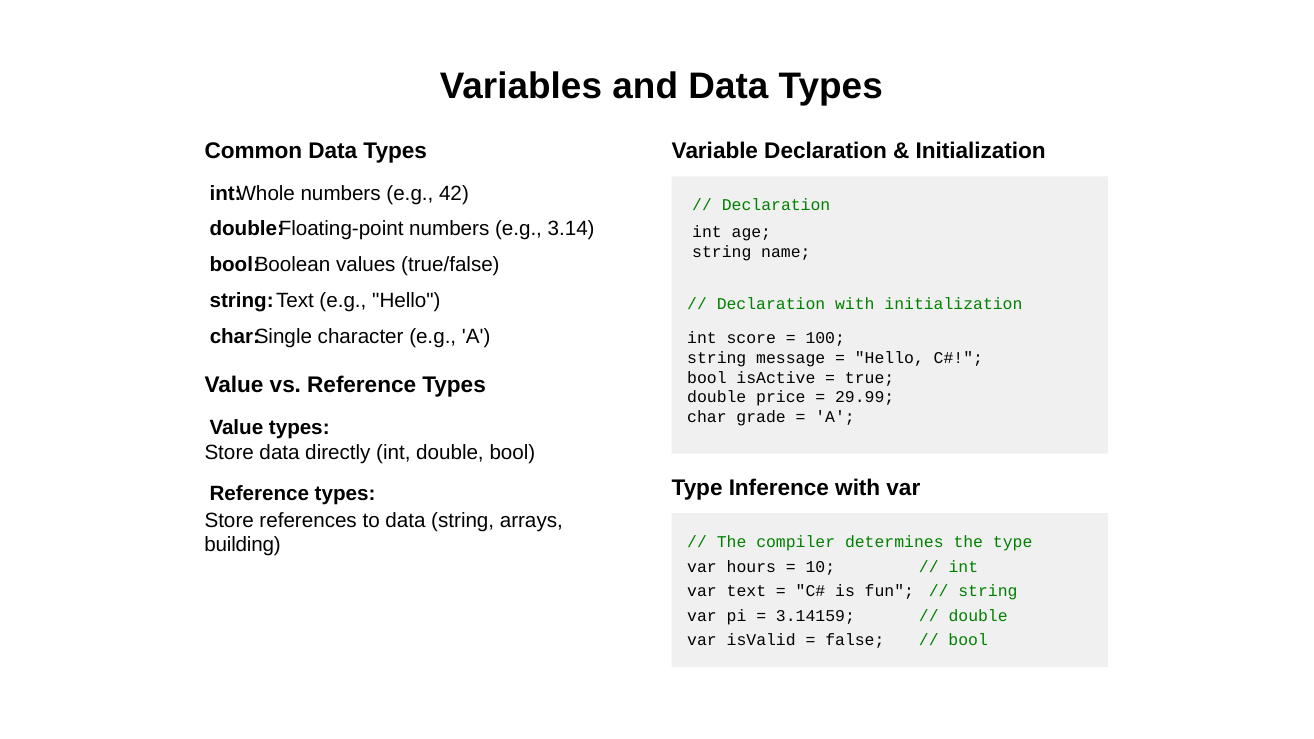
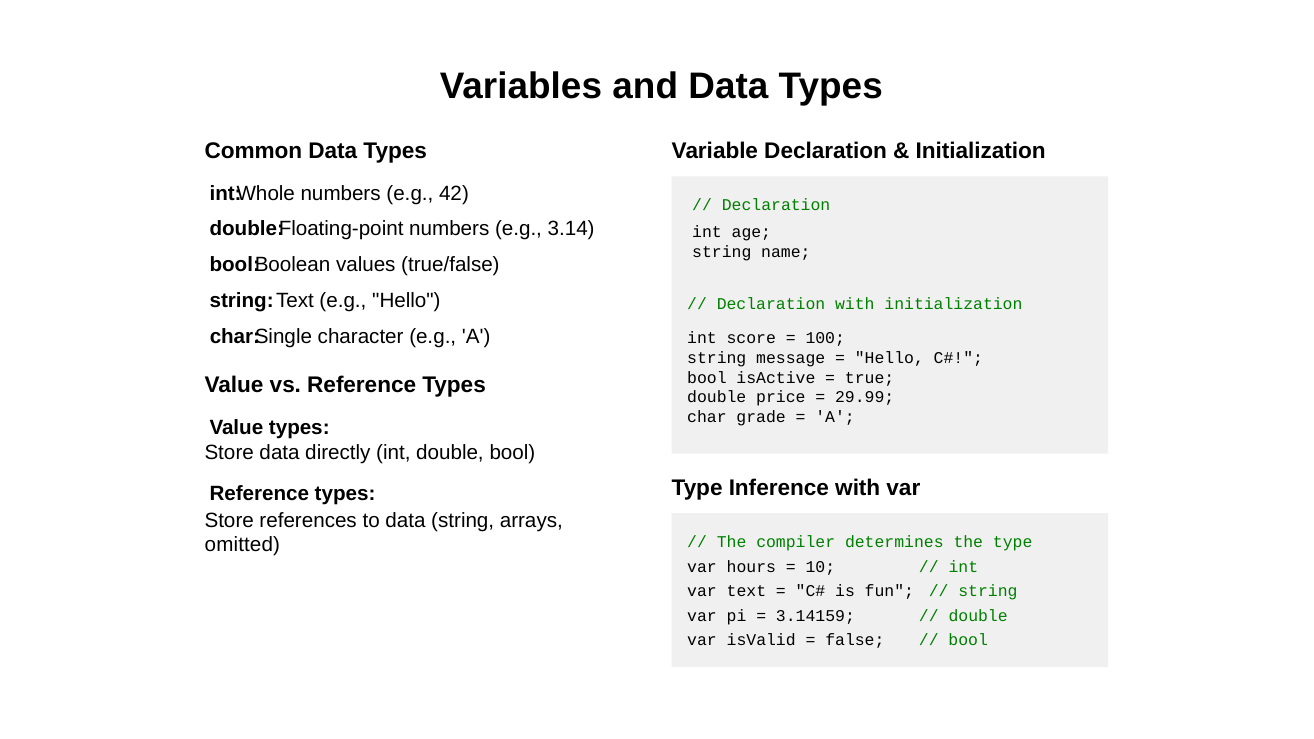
building: building -> omitted (242, 545)
